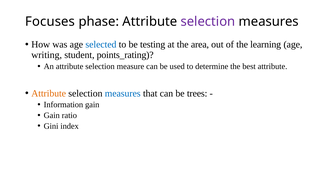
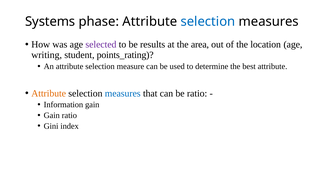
Focuses: Focuses -> Systems (50, 22)
selection colour: purple -> blue (208, 22)
selected colour: blue -> purple (101, 44)
testing: testing -> results (153, 44)
learning: learning -> location (266, 44)
be trees: trees -> ratio (197, 93)
